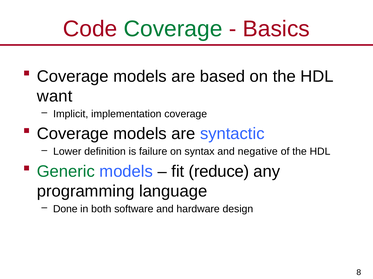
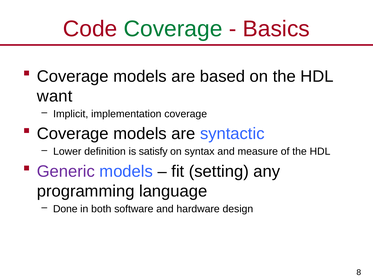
failure: failure -> satisfy (153, 152)
negative: negative -> measure (258, 152)
Generic colour: green -> purple (66, 172)
reduce: reduce -> setting (219, 172)
